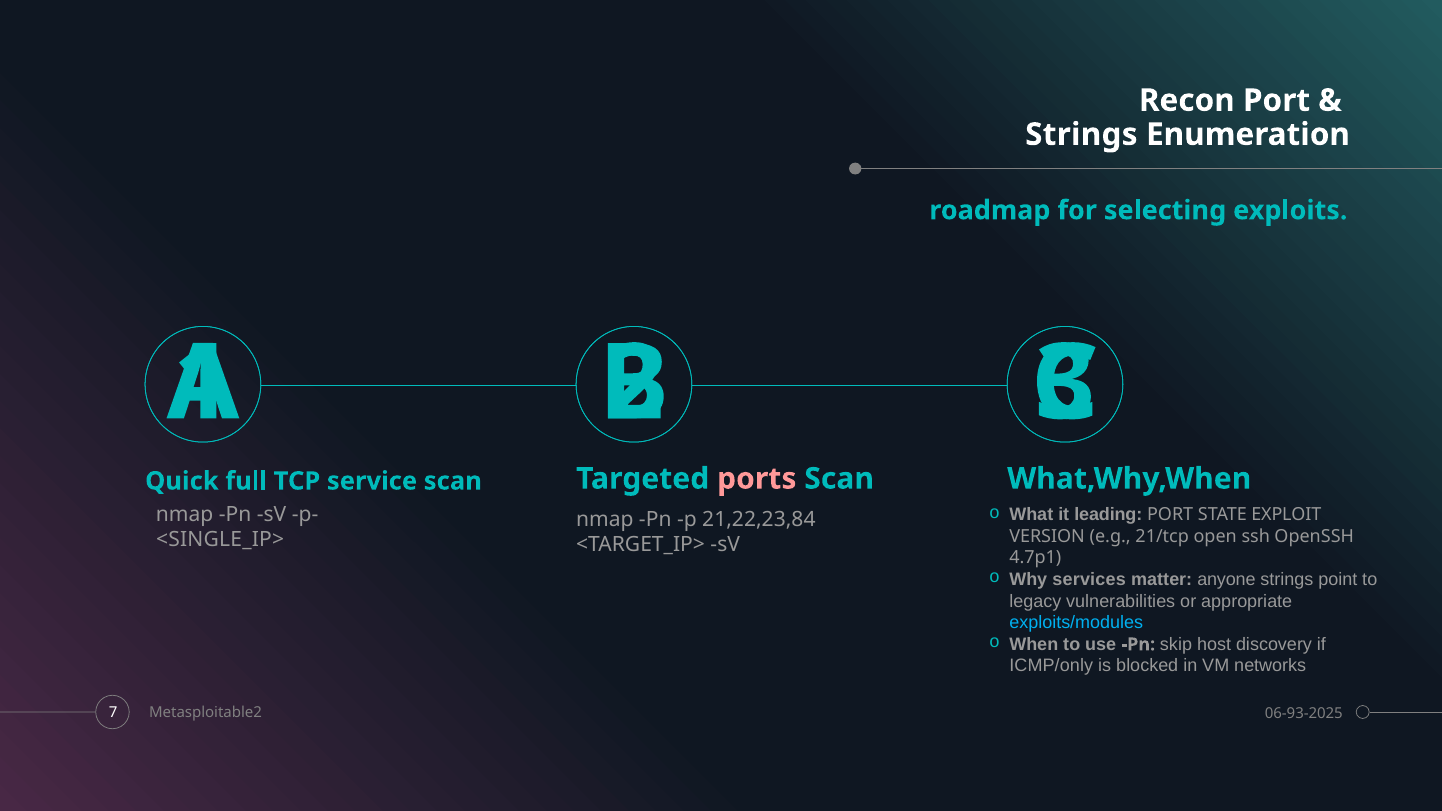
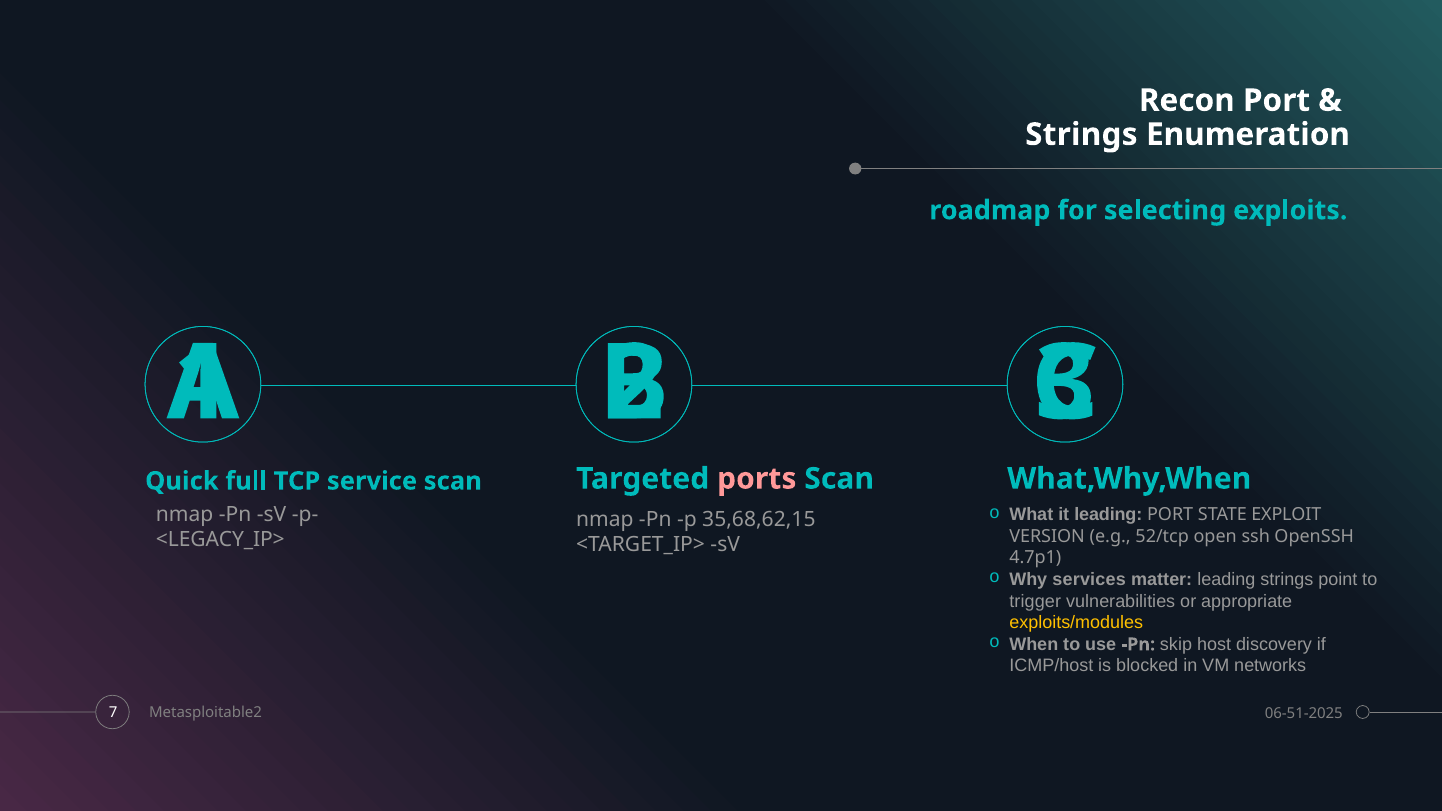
21,22,23,84: 21,22,23,84 -> 35,68,62,15 (759, 519)
21/tcp: 21/tcp -> 52/tcp (1162, 536)
<SINGLE_IP>: <SINGLE_IP> -> <LEGACY_IP> (220, 540)
matter anyone: anyone -> leading (1226, 580)
legacy: legacy -> trigger (1035, 601)
exploits/modules colour: light blue -> yellow (1076, 623)
ICMP/only: ICMP/only -> ICMP/host (1051, 666)
06-93-2025: 06-93-2025 -> 06-51-2025 (1304, 714)
